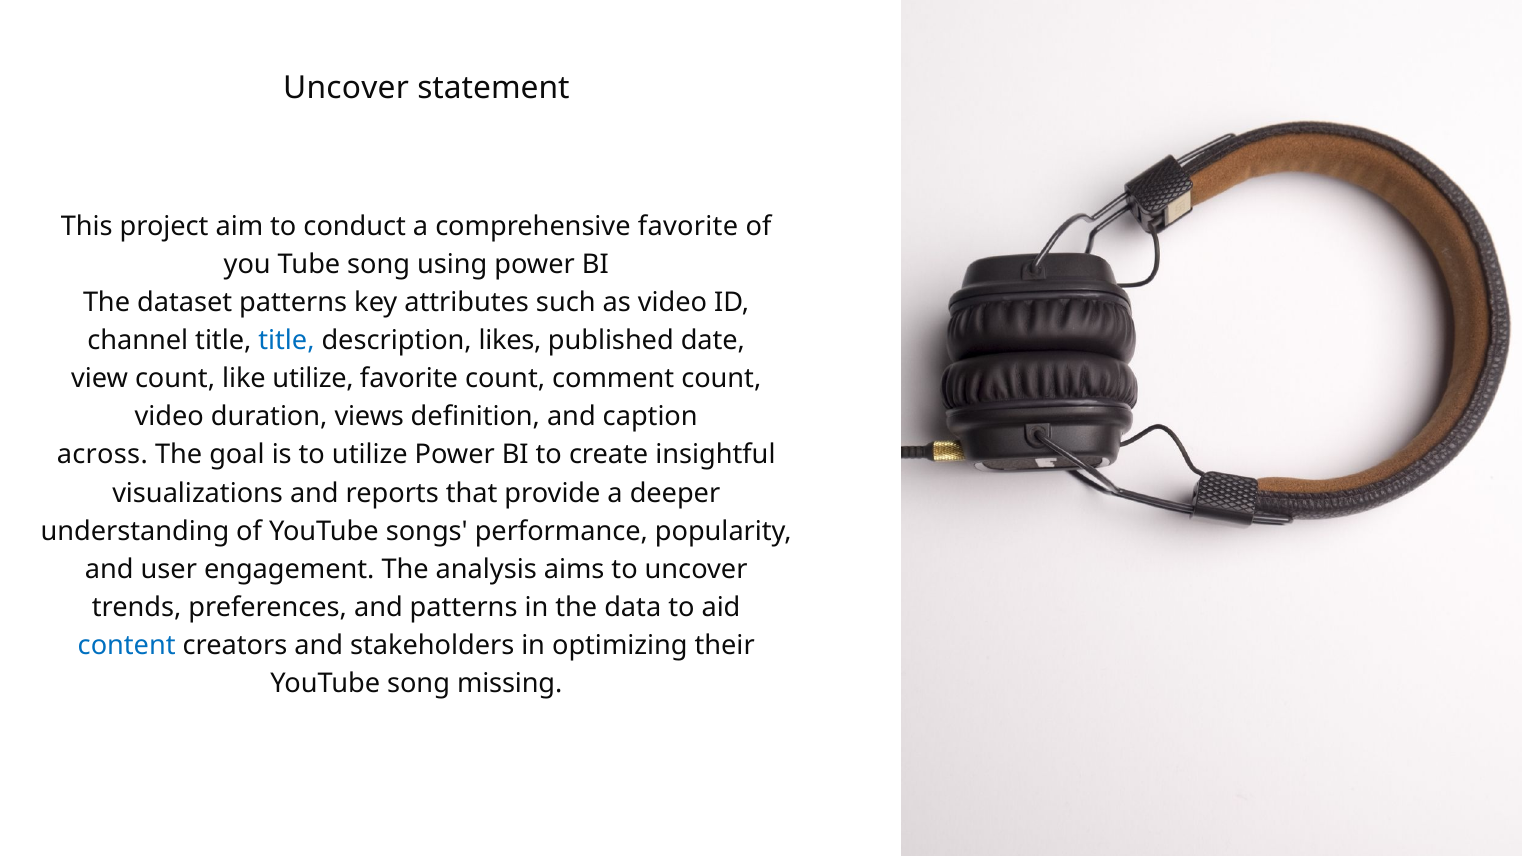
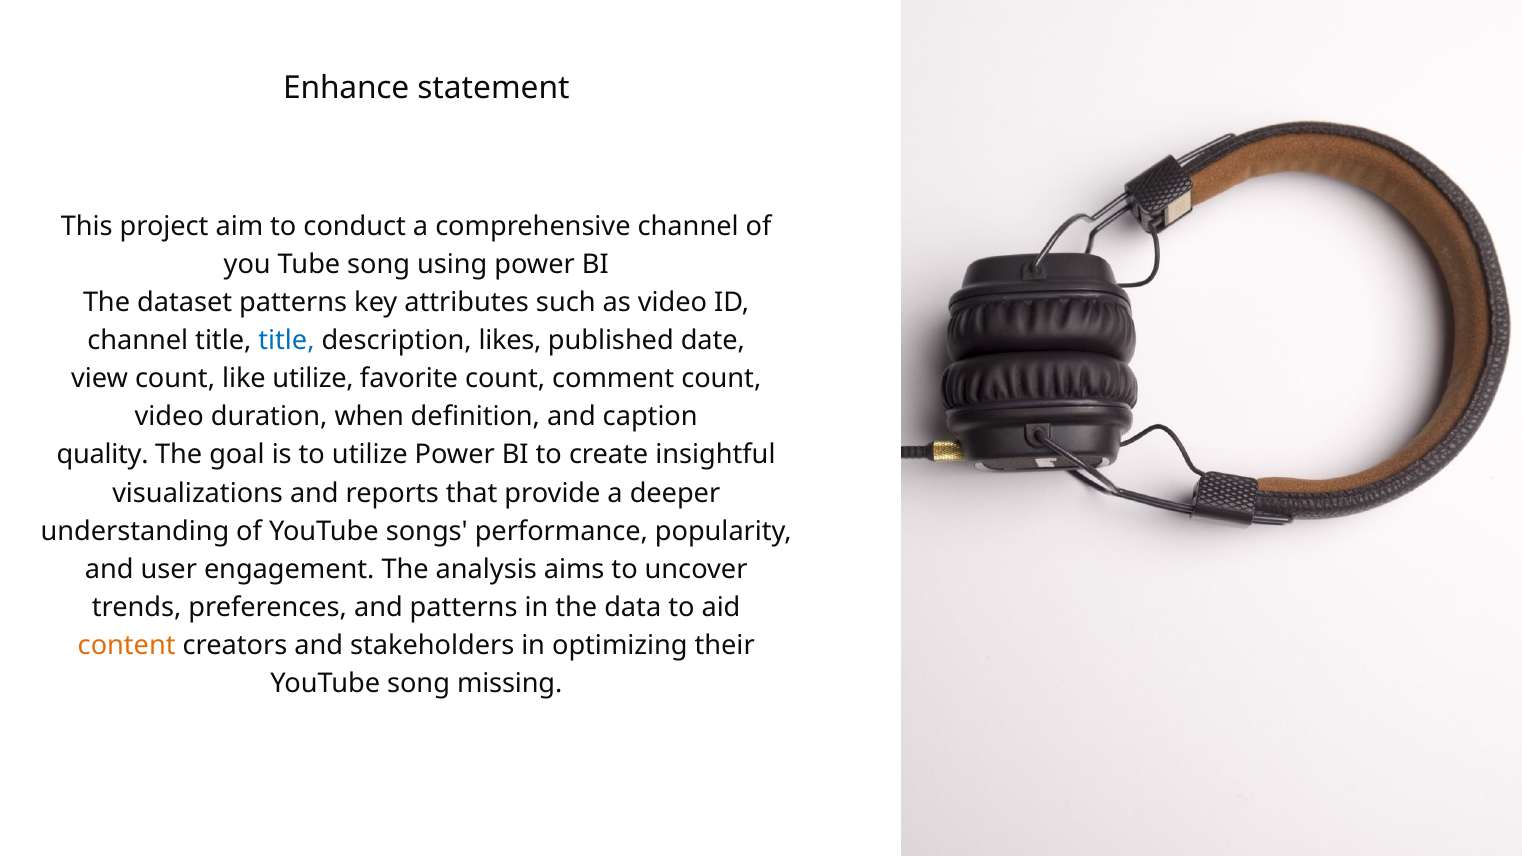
Uncover: Uncover -> Enhance (346, 88)
comprehensive favorite: favorite -> channel (688, 226)
views: views -> when (369, 417)
across: across -> quality (103, 455)
content colour: blue -> orange (127, 646)
